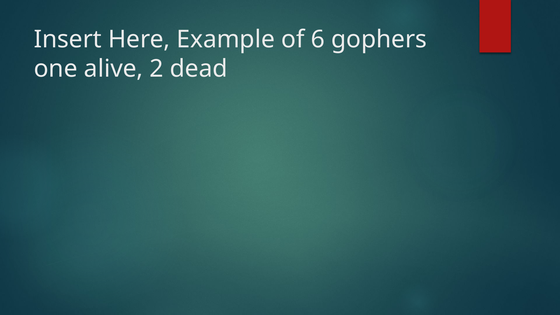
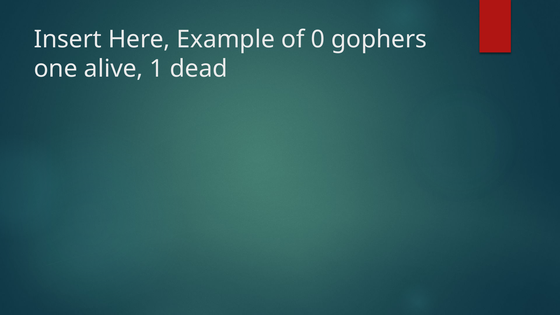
6: 6 -> 0 (318, 39)
2: 2 -> 1 (157, 69)
